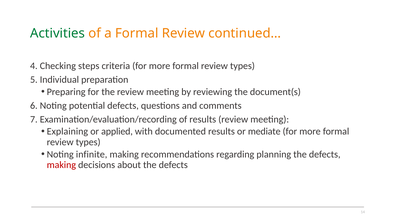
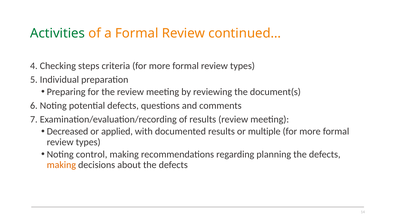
Explaining: Explaining -> Decreased (67, 132)
mediate: mediate -> multiple (264, 132)
infinite: infinite -> control (92, 154)
making colour: red -> orange (61, 165)
